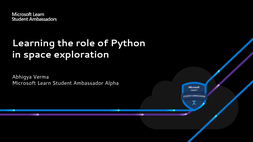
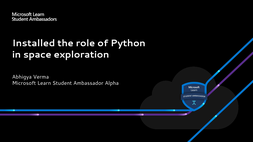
Learning: Learning -> Installed (34, 43)
